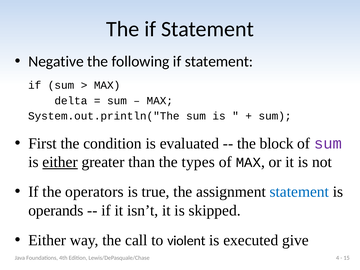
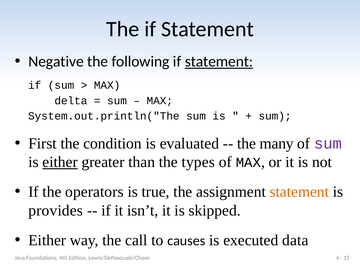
statement underline: none -> present (219, 62)
block: block -> many (277, 143)
statement colour: blue -> orange (299, 192)
operands: operands -> provides (56, 210)
violent: violent -> causes (186, 241)
give: give -> data (295, 240)
